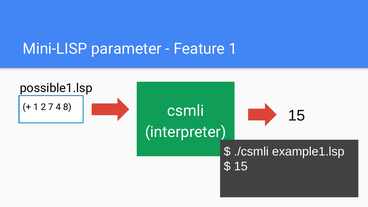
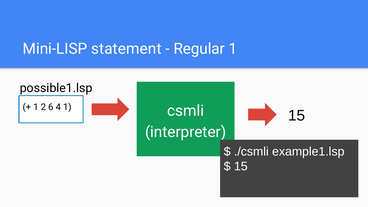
parameter: parameter -> statement (126, 49)
Feature: Feature -> Regular (199, 49)
7: 7 -> 6 (51, 107)
4 8: 8 -> 1 (67, 107)
